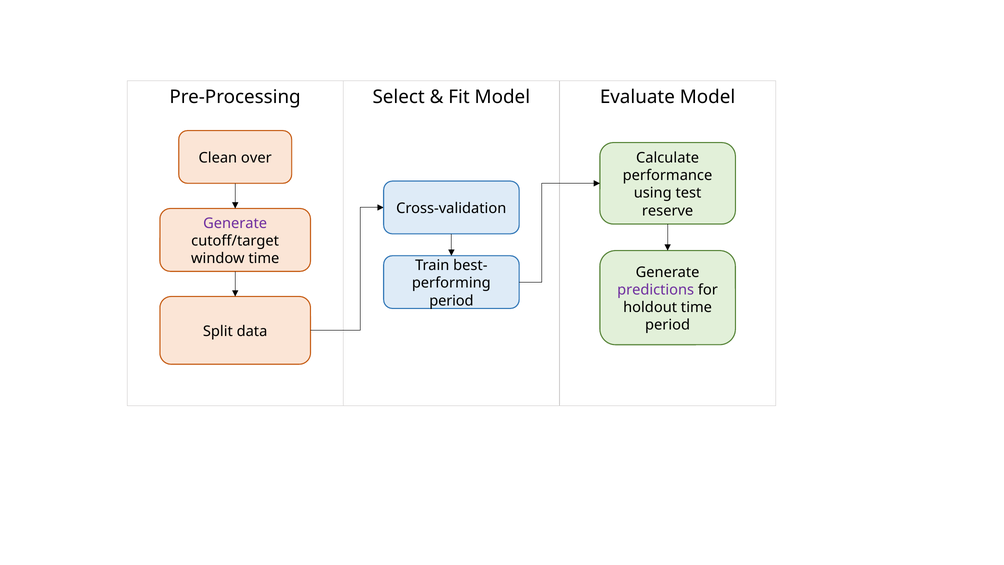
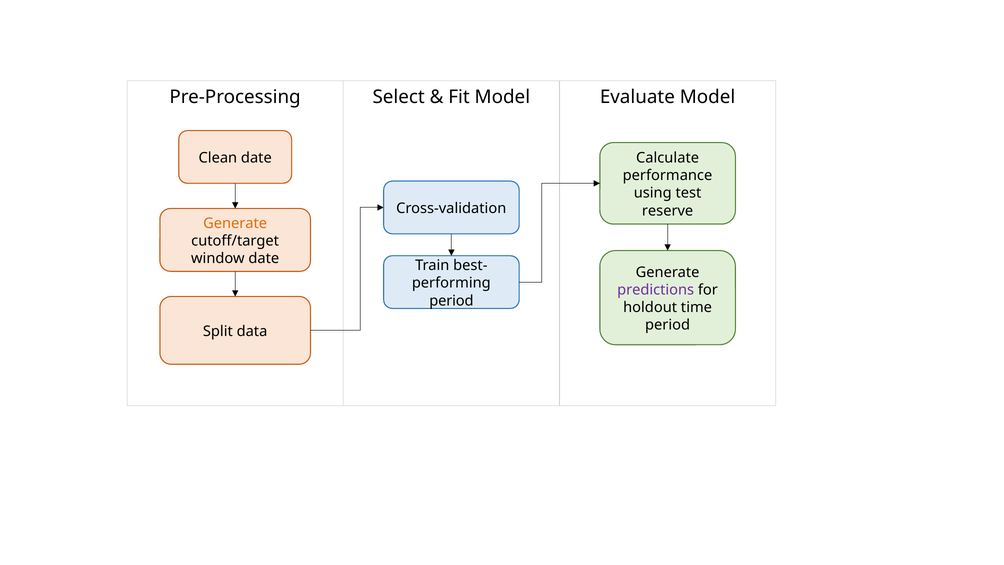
Clean over: over -> date (256, 158)
Generate colour: purple -> orange (235, 223)
window time: time -> date (264, 258)
